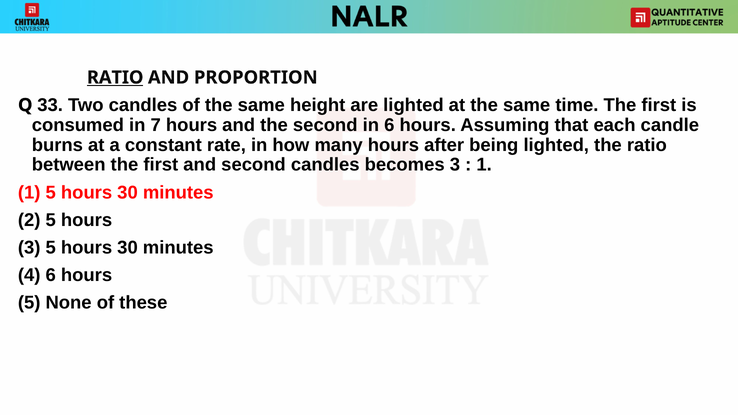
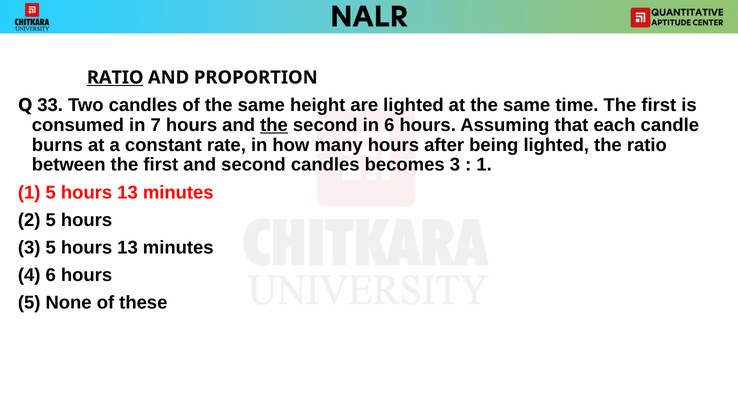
the underline: none -> present (274, 125)
1 5 hours 30: 30 -> 13 (128, 192)
3 5 hours 30: 30 -> 13 (127, 248)
